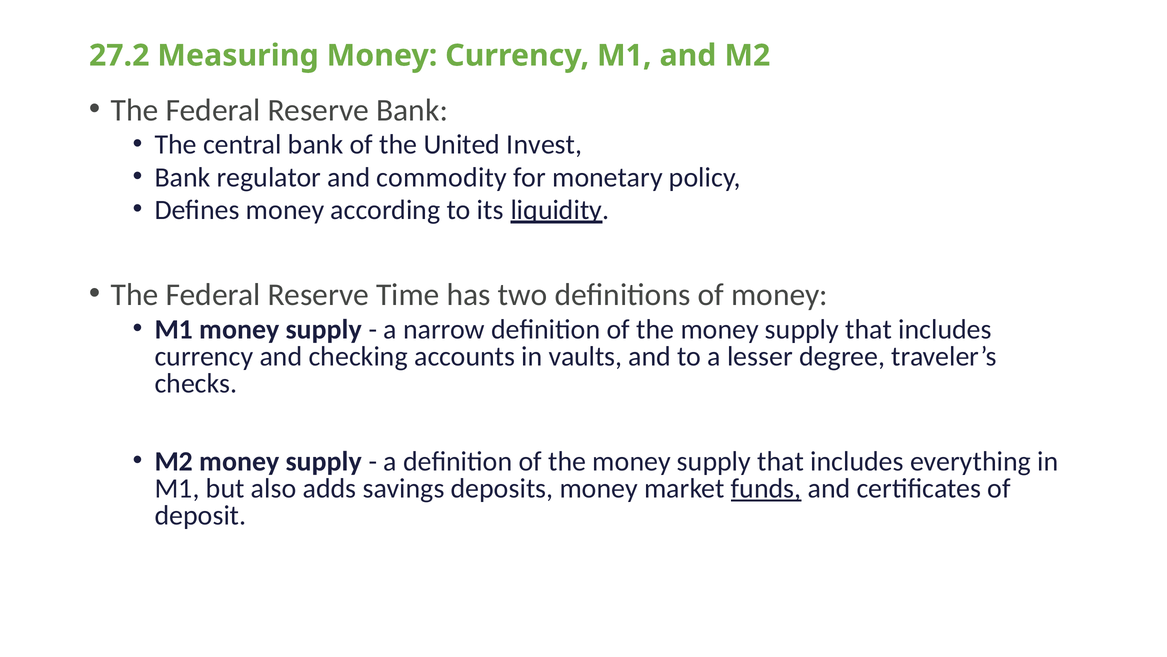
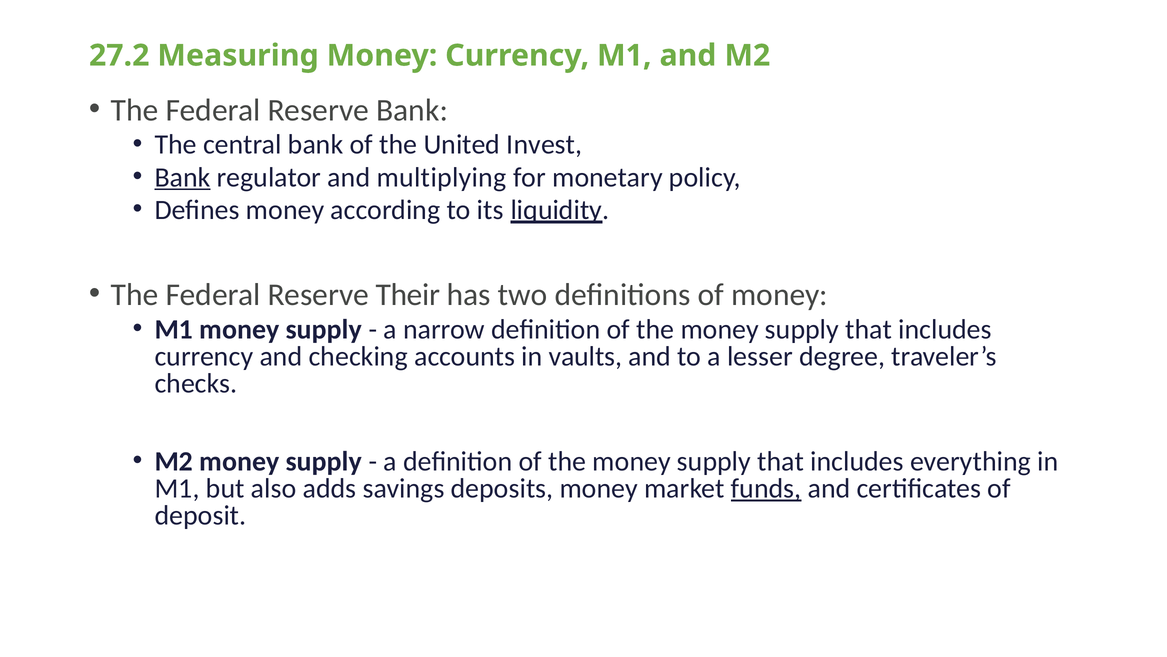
Bank underline: none -> present (183, 177)
commodity: commodity -> multiplying (442, 177)
Time: Time -> Their (408, 294)
